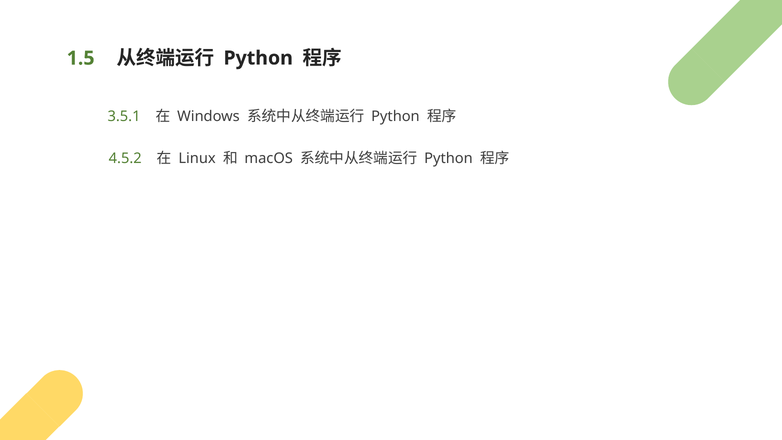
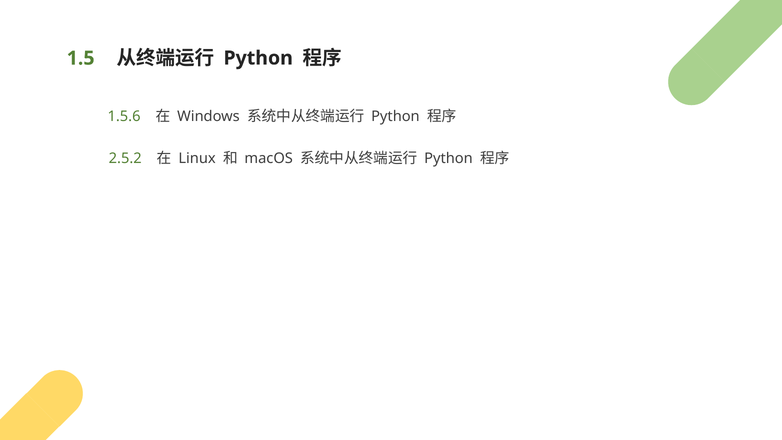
3.5.1: 3.5.1 -> 1.5.6 (124, 116)
4.5.2: 4.5.2 -> 2.5.2 (125, 159)
